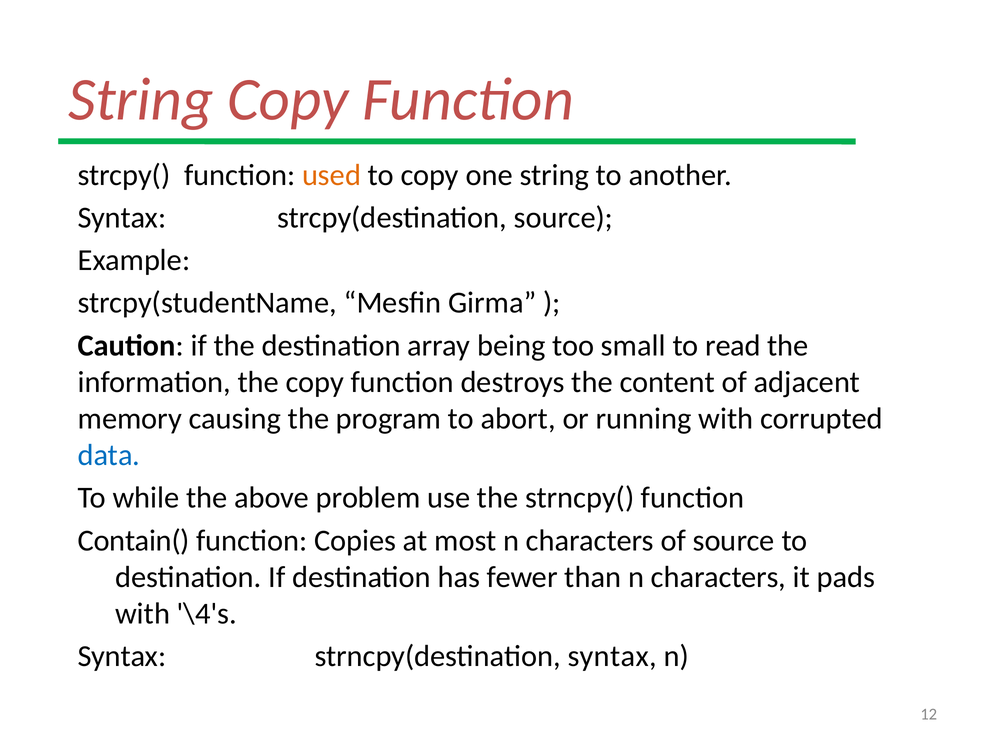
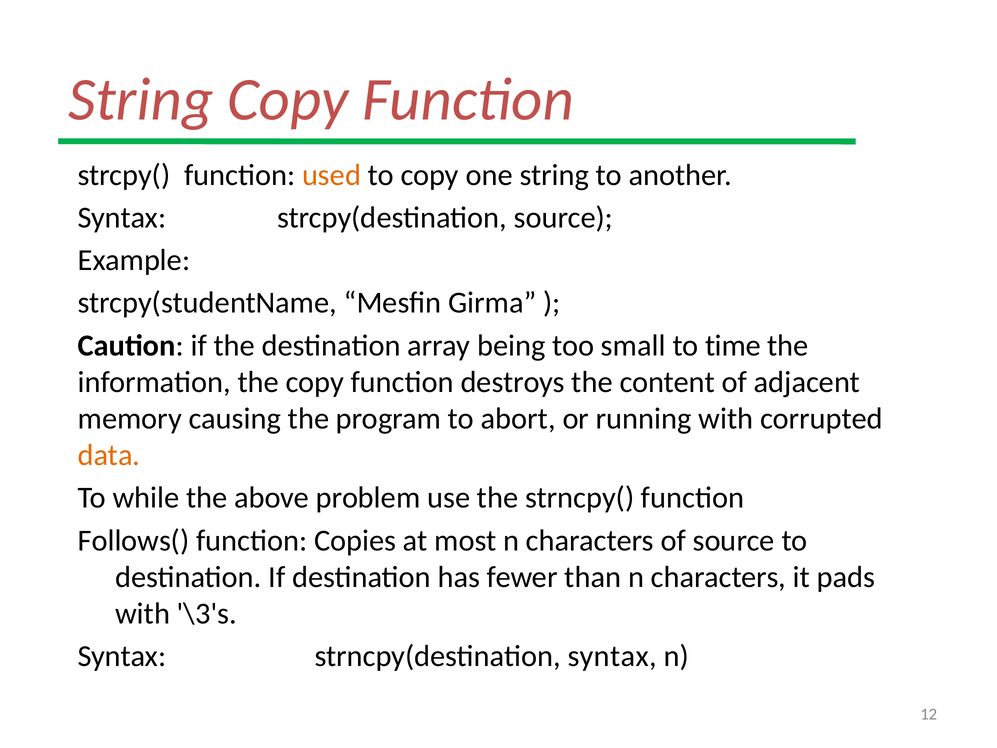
read: read -> time (733, 345)
data colour: blue -> orange (109, 455)
Contain(: Contain( -> Follows( (134, 540)
\4's: \4's -> \3's (207, 613)
